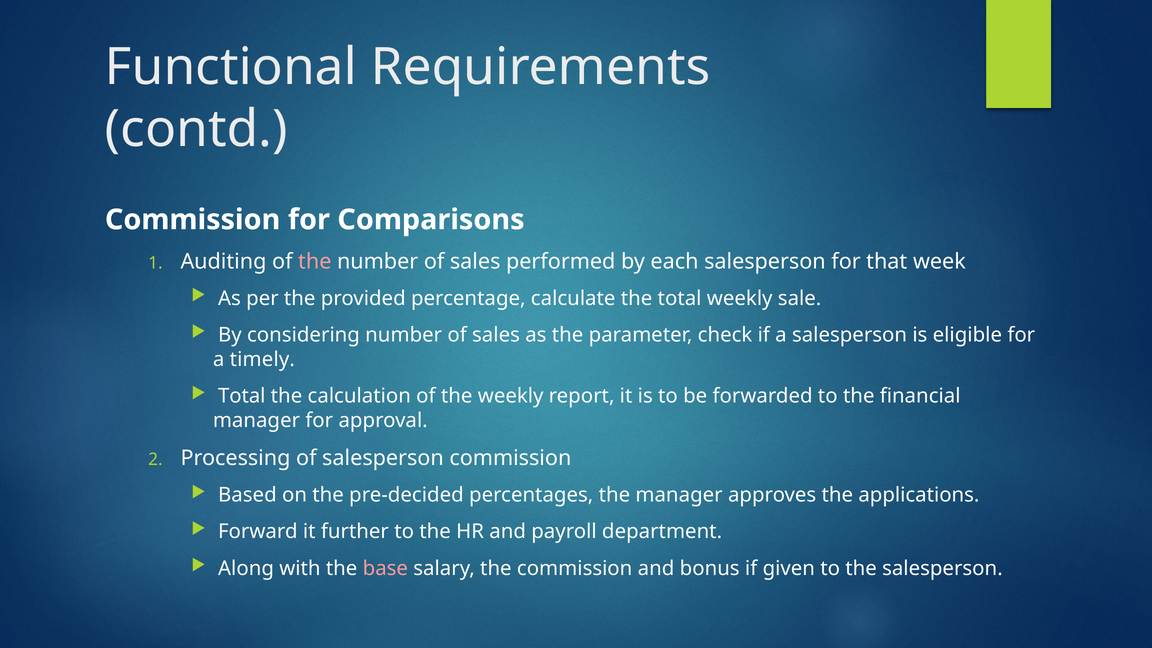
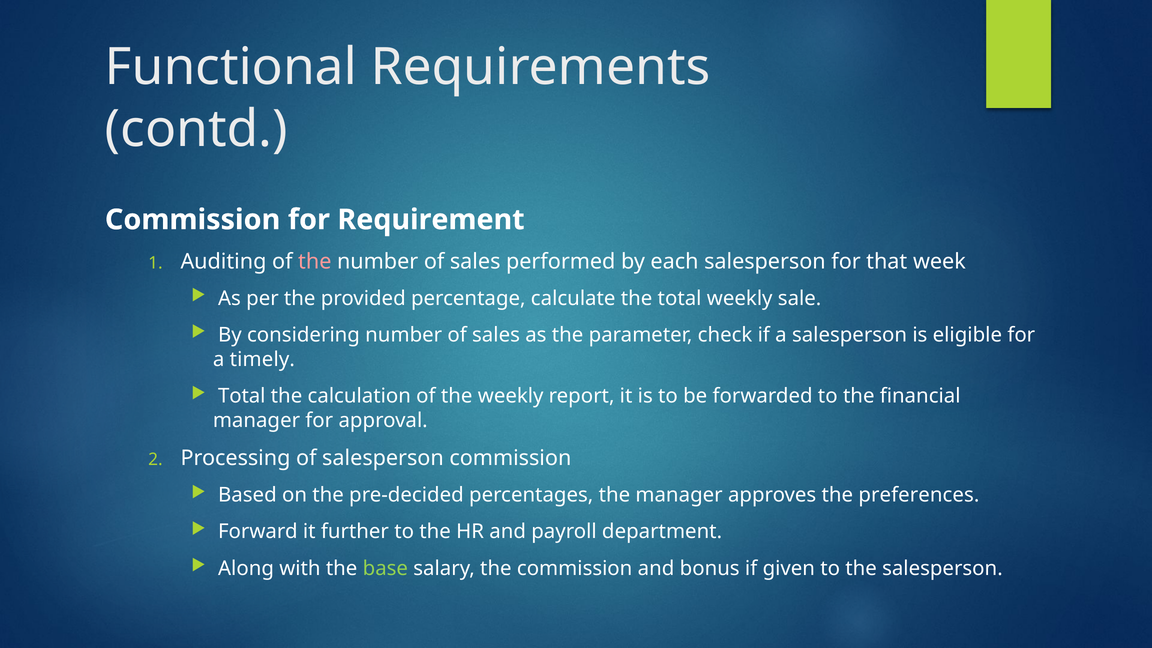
Comparisons: Comparisons -> Requirement (431, 220)
applications: applications -> preferences (919, 495)
base colour: pink -> light green (385, 568)
